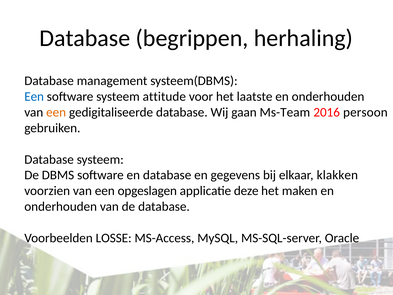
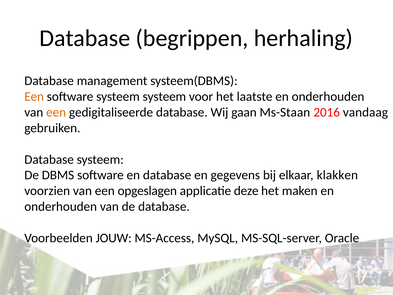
Een colour: blue -> orange (34, 96)
systeem attitude: attitude -> systeem (164, 96)
Ms-Team: Ms-Team -> Ms-Staan (285, 112)
persoon: persoon -> vandaag (365, 112)
LOSSE: LOSSE -> JOUW (114, 238)
